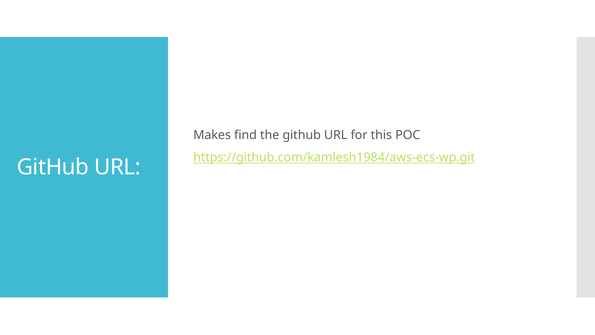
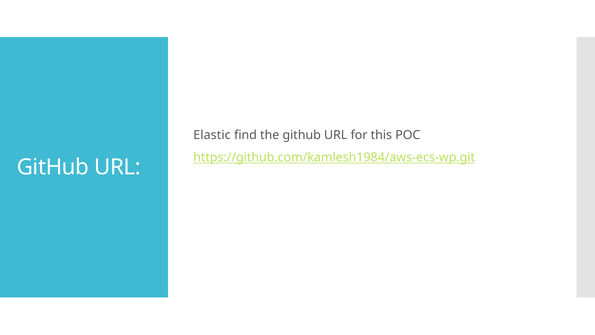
Makes: Makes -> Elastic (212, 135)
